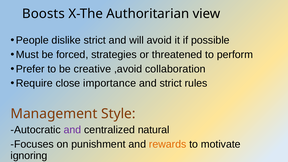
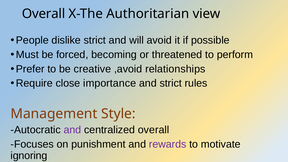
Boosts: Boosts -> Overall (44, 14)
strategies: strategies -> becoming (114, 55)
collaboration: collaboration -> relationships (175, 69)
centralized natural: natural -> overall (154, 130)
rewards colour: orange -> purple (168, 144)
